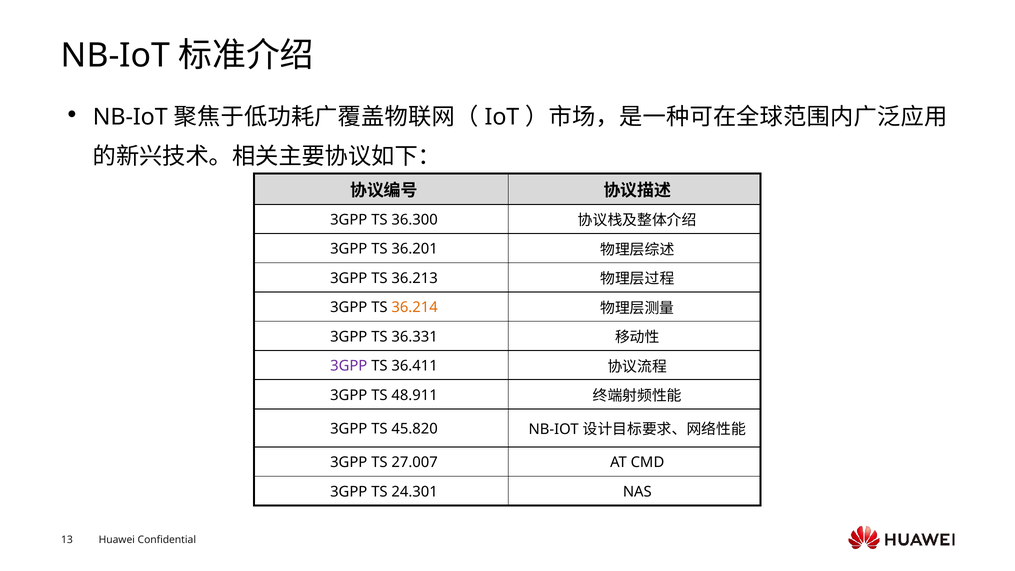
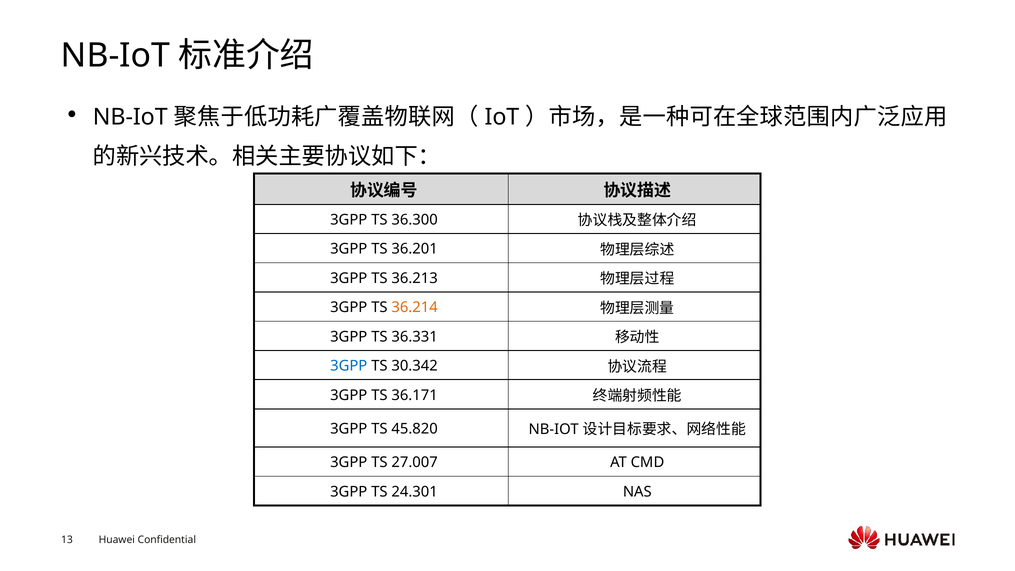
3GPP colour: purple -> blue (349, 366)
36.411: 36.411 -> 30.342 (415, 366)
48.911: 48.911 -> 36.171 (415, 395)
